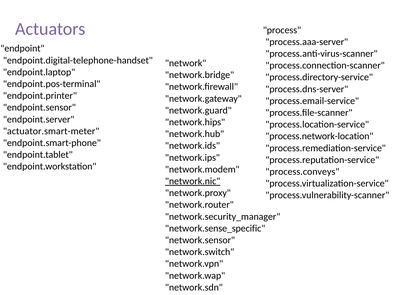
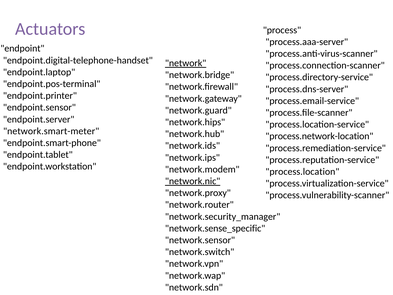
network underline: none -> present (186, 63)
actuator.smart-meter: actuator.smart-meter -> network.smart-meter (51, 131)
process.conveys: process.conveys -> process.location (302, 171)
